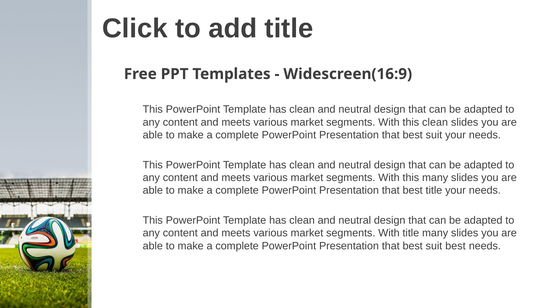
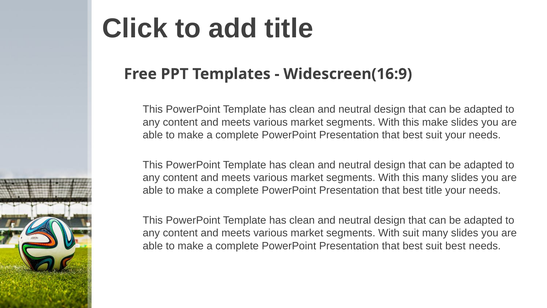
this clean: clean -> make (435, 122)
With title: title -> suit (411, 233)
